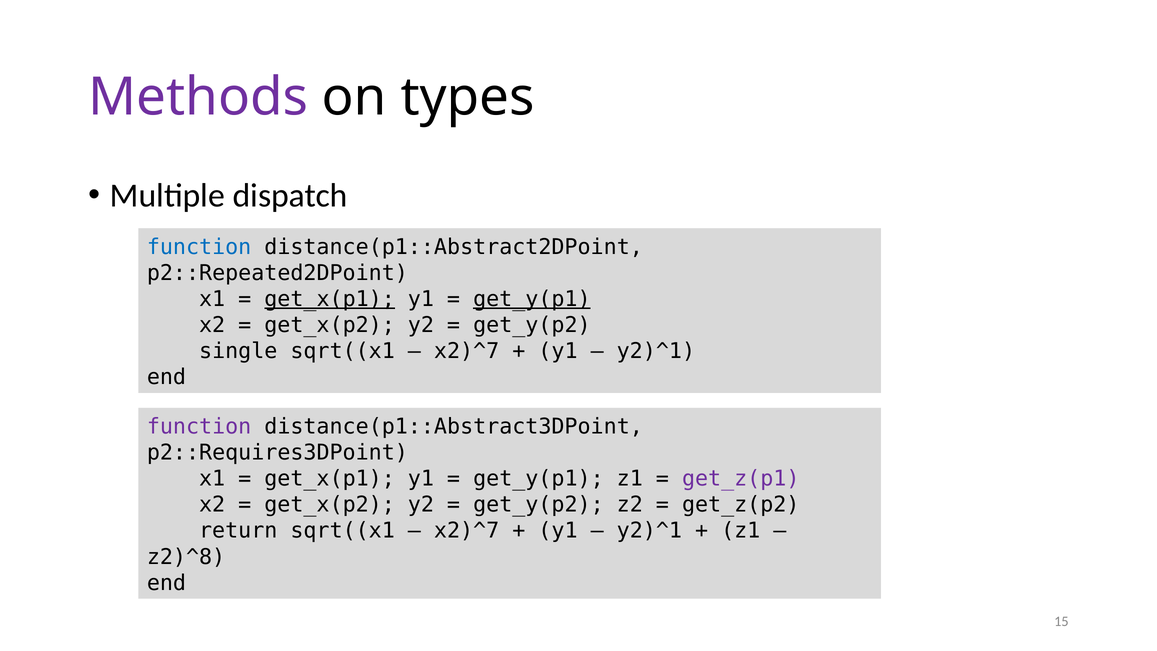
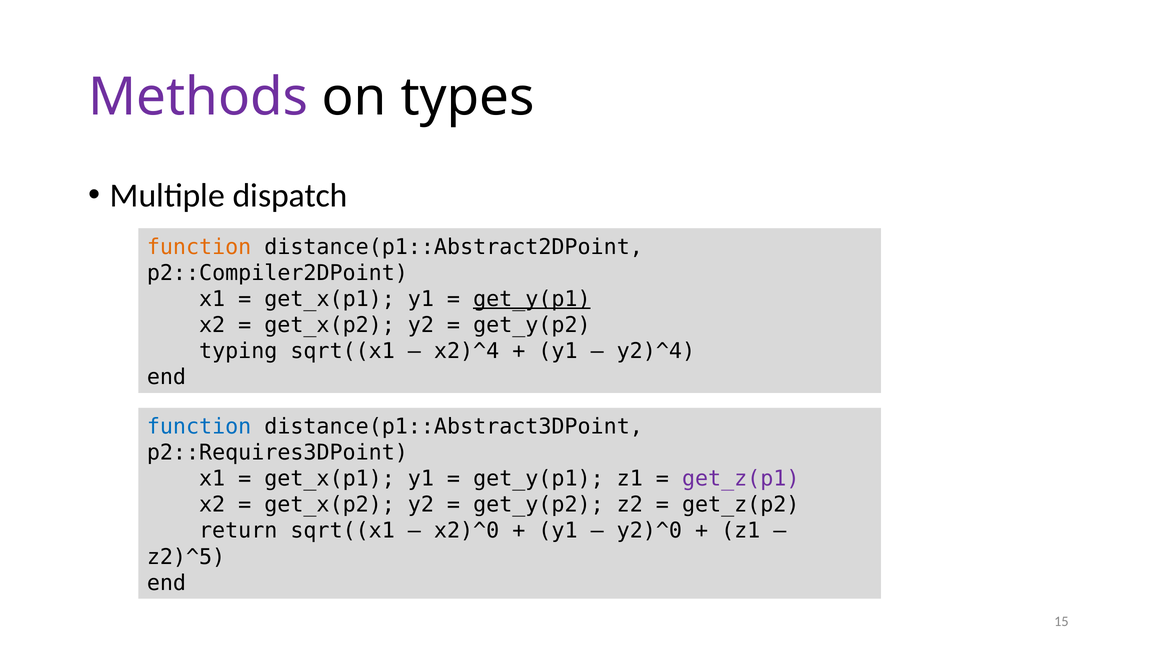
function colour: blue -> orange (199, 247)
p2::Repeated2DPoint: p2::Repeated2DPoint -> p2::Compiler2DPoint (277, 273)
get_x(p1 underline: present -> none (330, 299)
single: single -> typing (238, 351)
x2)^7: x2)^7 -> x2)^4 (467, 351)
y2)^1: y2)^1 -> y2)^4 (656, 351)
function colour: purple -> blue (199, 427)
x2)^7: x2)^7 -> x2)^0 (467, 531)
y2)^1: y2)^1 -> y2)^0 (649, 531)
z2)^8: z2)^8 -> z2)^5 (186, 557)
